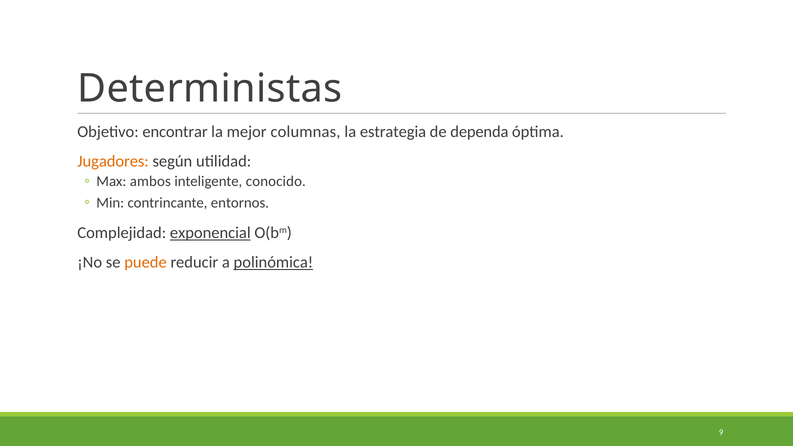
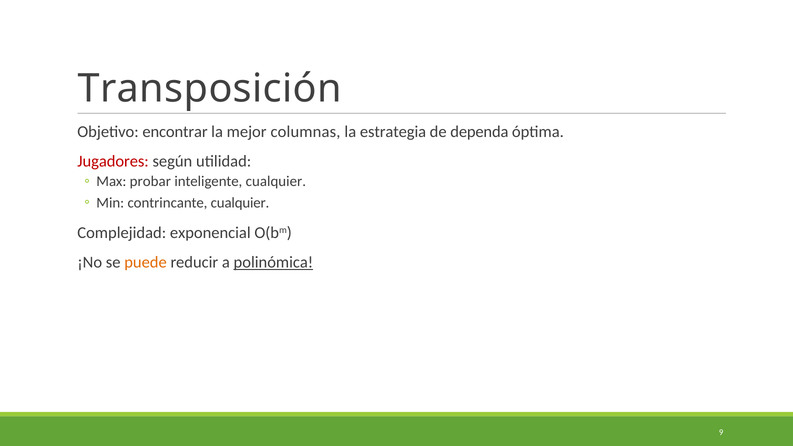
Deterministas: Deterministas -> Transposición (210, 89)
Jugadores colour: orange -> red (113, 161)
ambos: ambos -> probar (150, 182)
inteligente conocido: conocido -> cualquier (276, 182)
contrincante entornos: entornos -> cualquier (240, 203)
exponencial underline: present -> none (210, 233)
